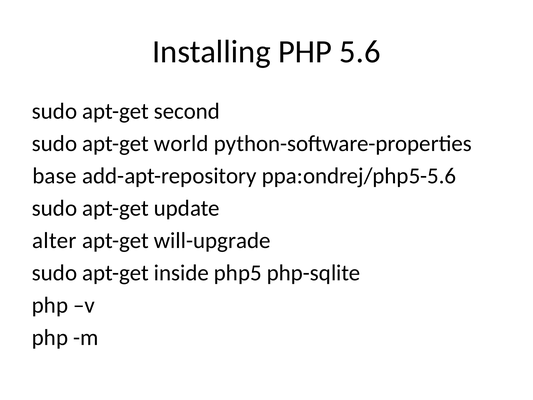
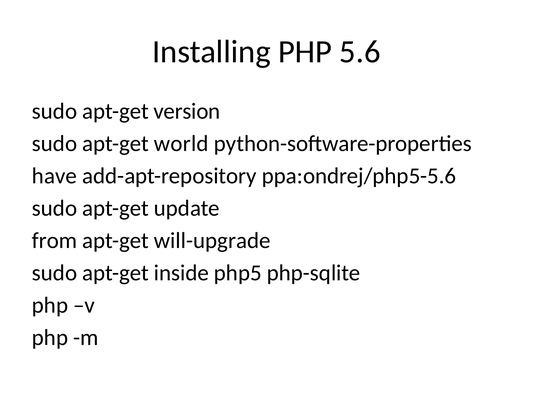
second: second -> version (187, 111)
base: base -> have (55, 176)
alter: alter -> from (55, 241)
